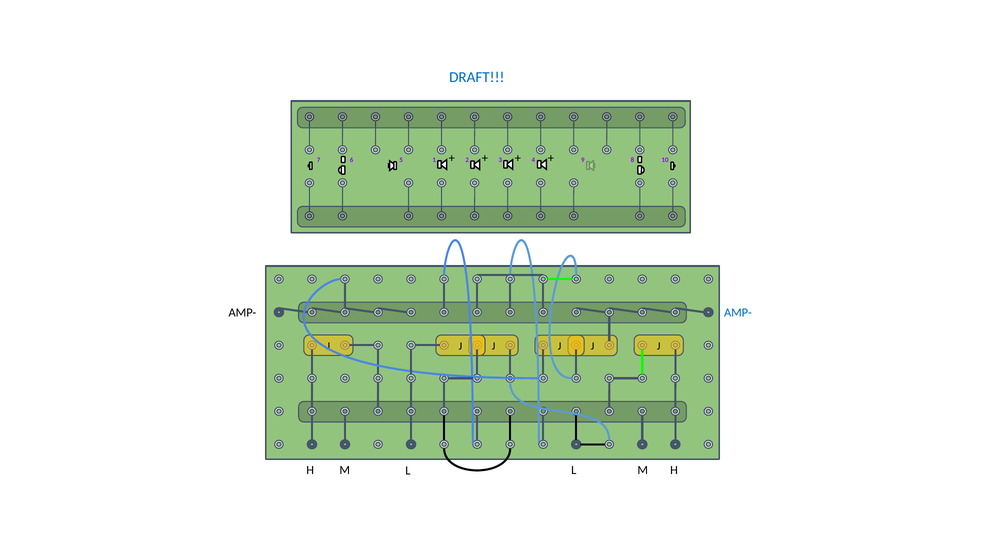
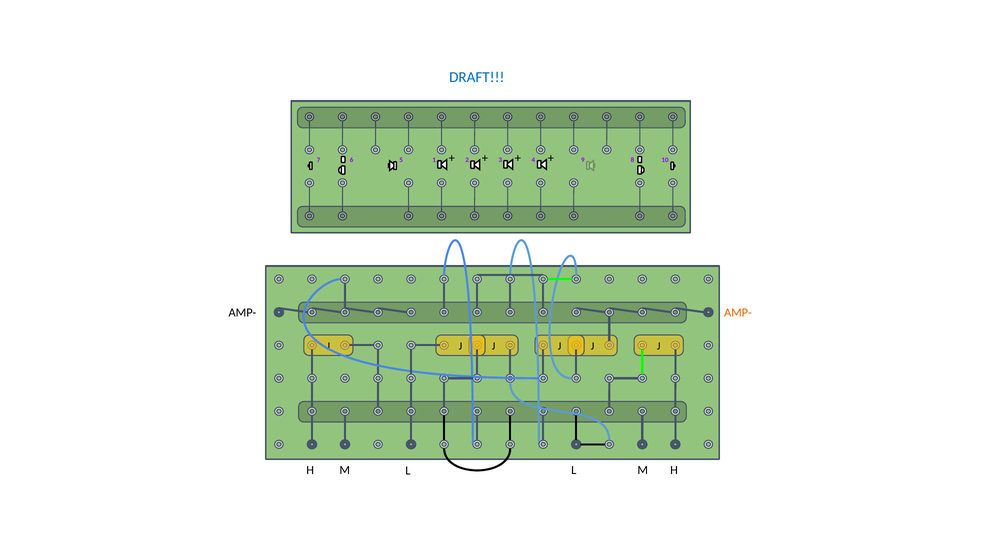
AMP- colour: blue -> orange (738, 312)
